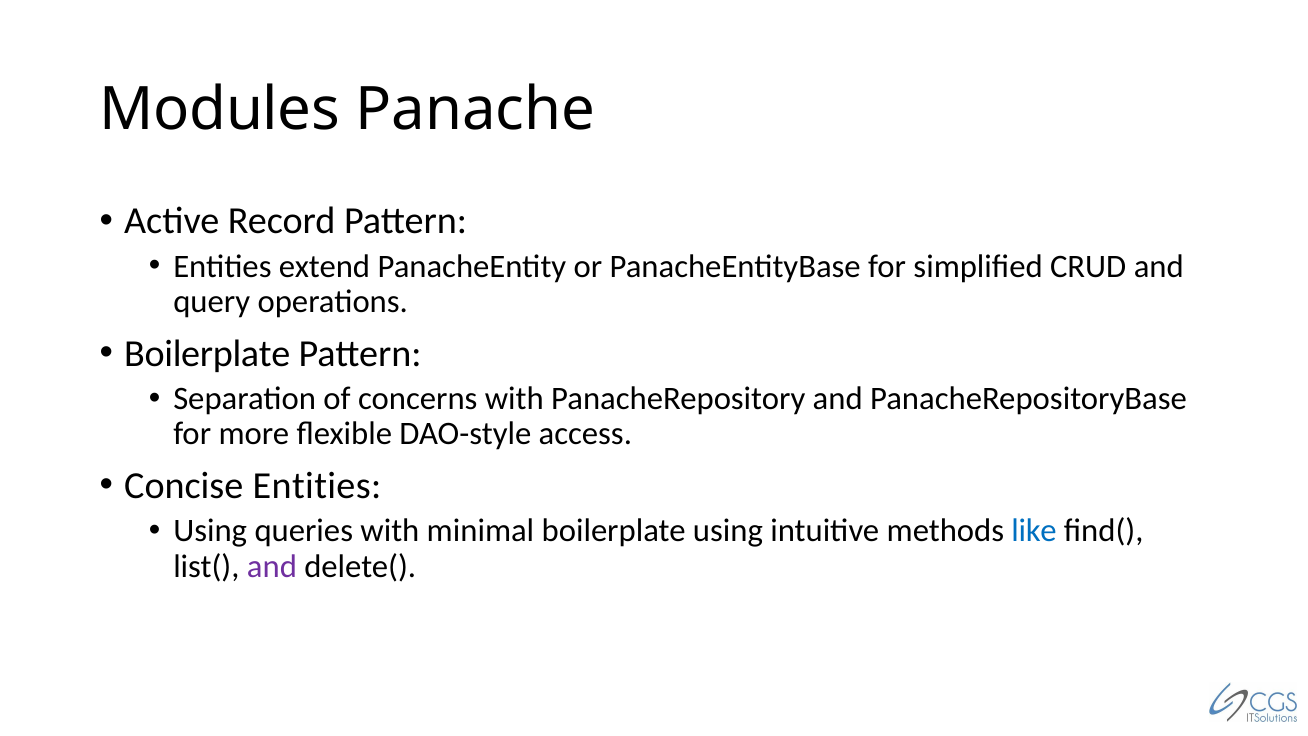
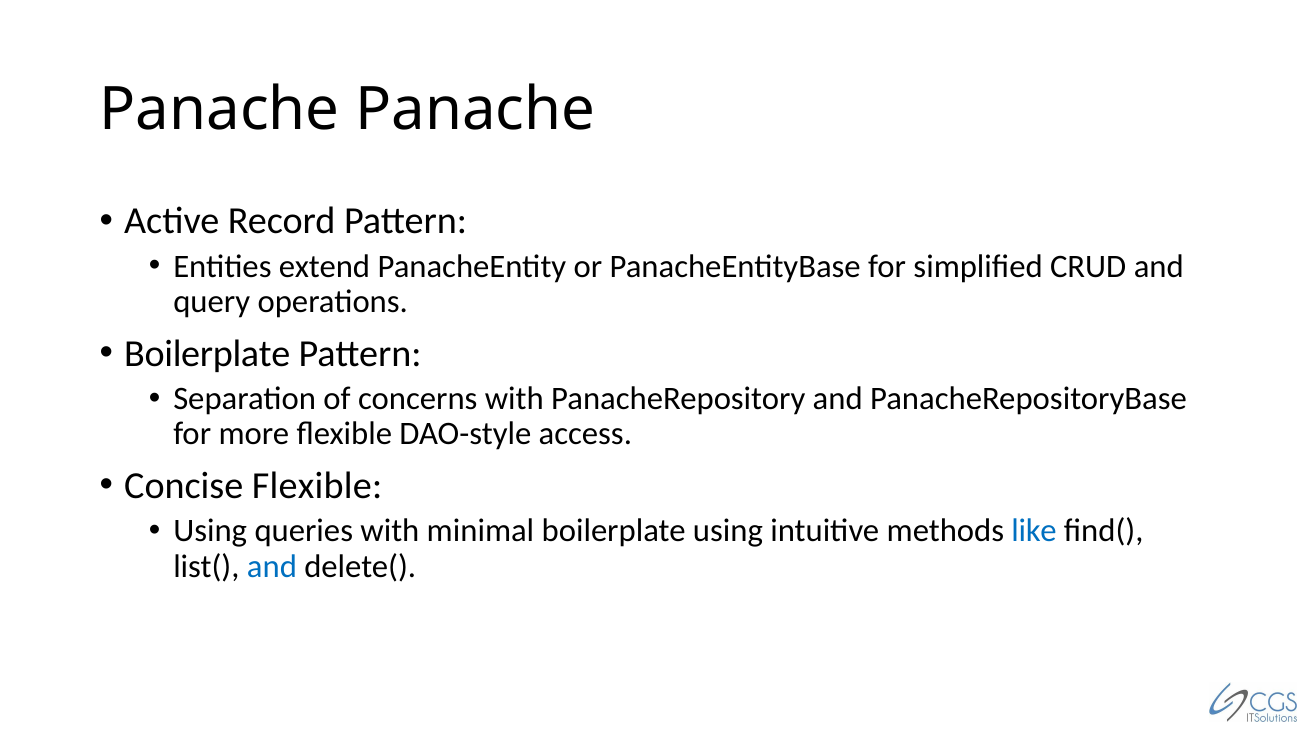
Modules: Modules -> Panache (220, 110)
Concise Entities: Entities -> Flexible (317, 486)
and colour: purple -> blue (272, 566)
